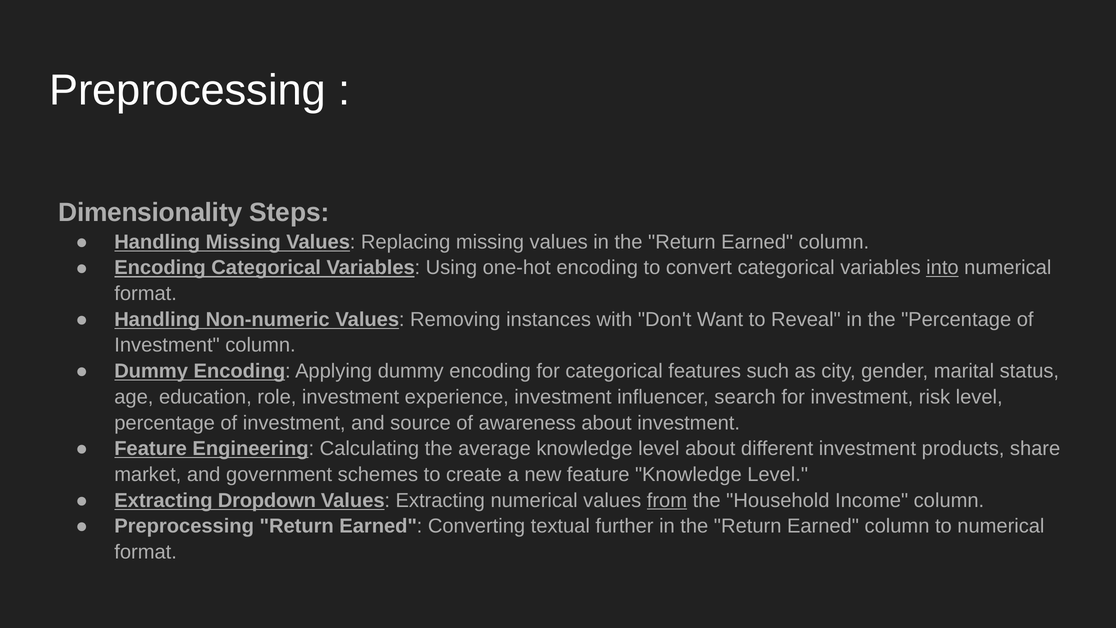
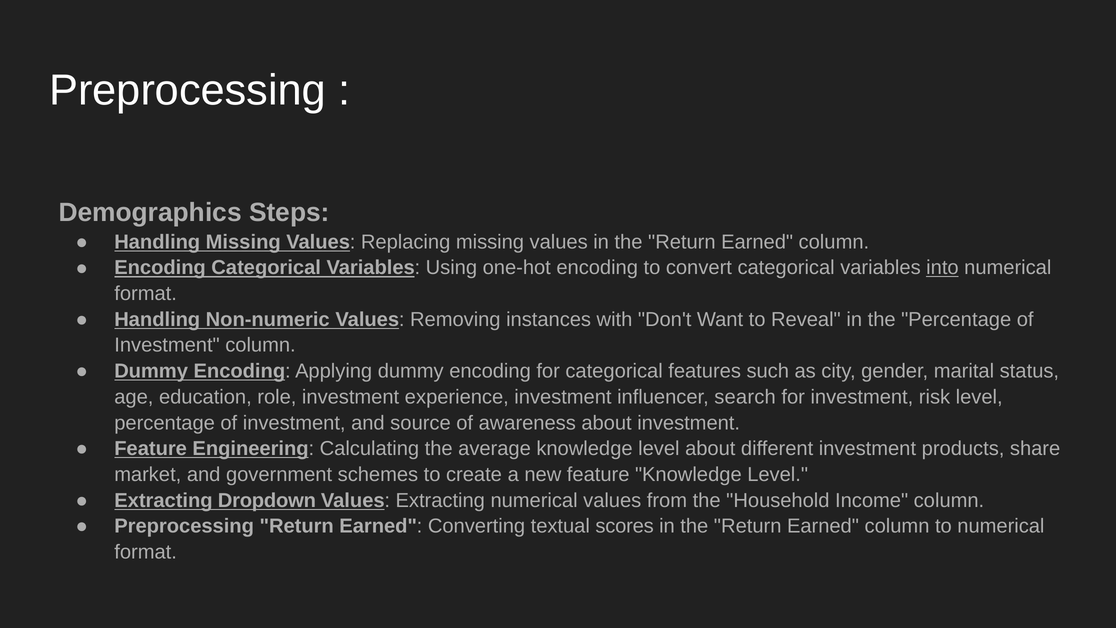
Dimensionality: Dimensionality -> Demographics (150, 213)
from underline: present -> none (667, 500)
further: further -> scores (625, 526)
